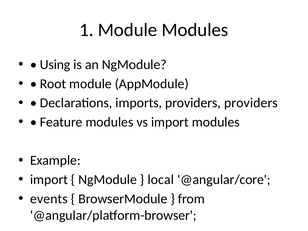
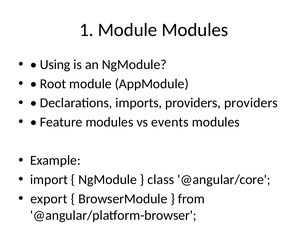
vs import: import -> events (170, 122)
local: local -> class (161, 180)
events: events -> export (49, 199)
